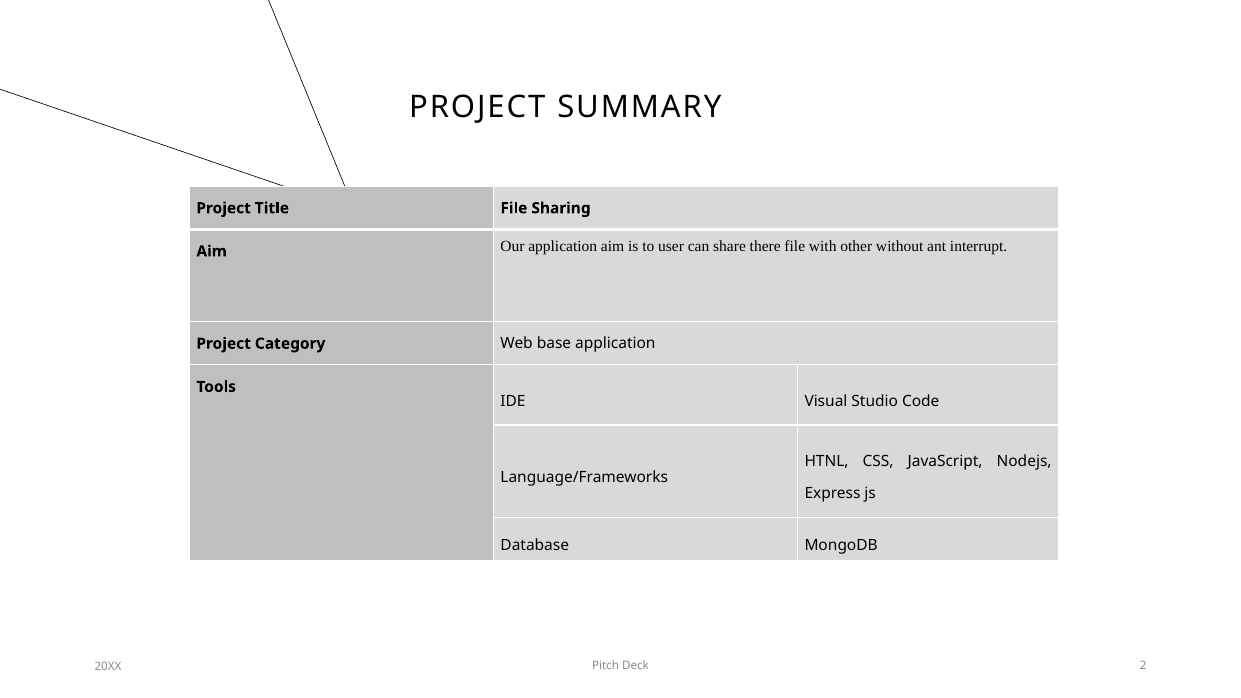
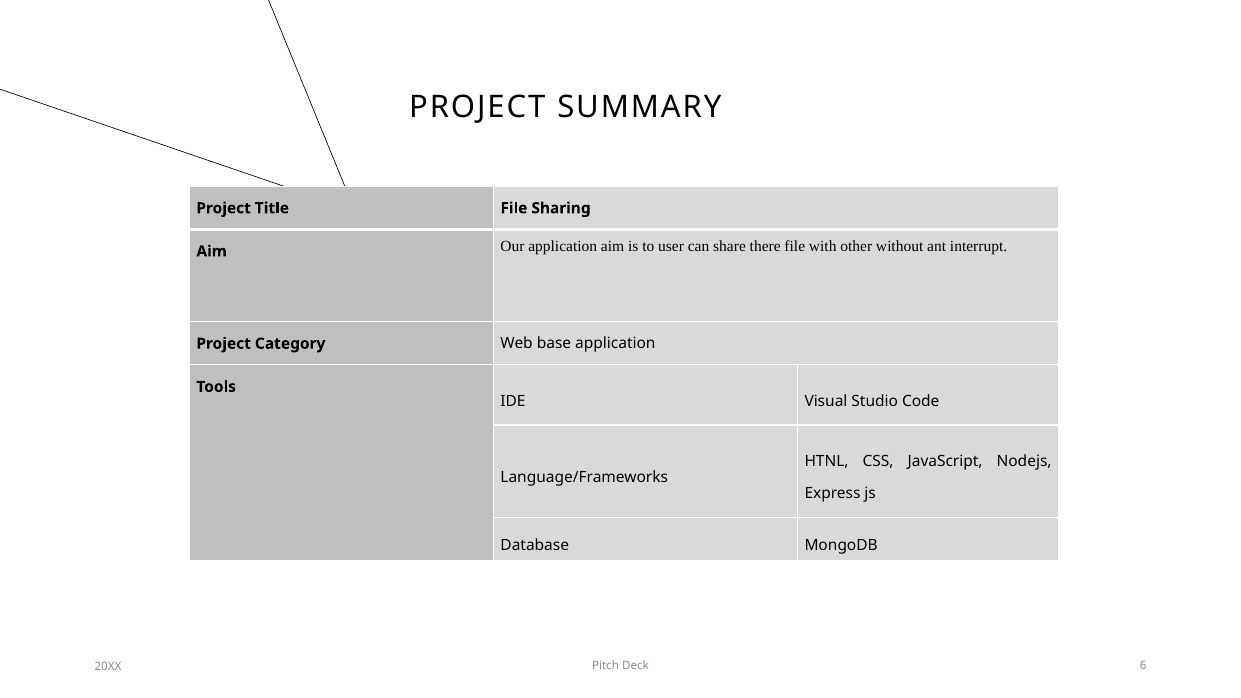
2: 2 -> 6 (1143, 665)
